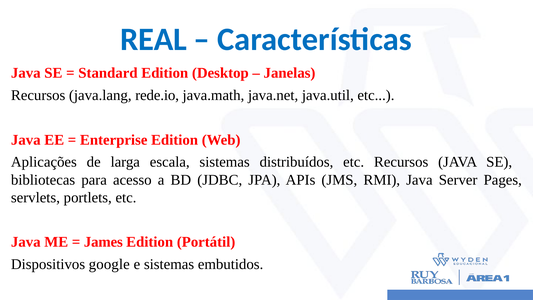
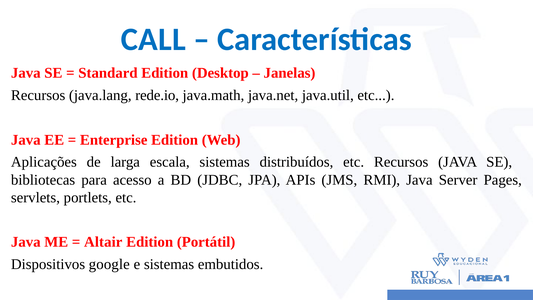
REAL: REAL -> CALL (153, 39)
James: James -> Altair (103, 242)
